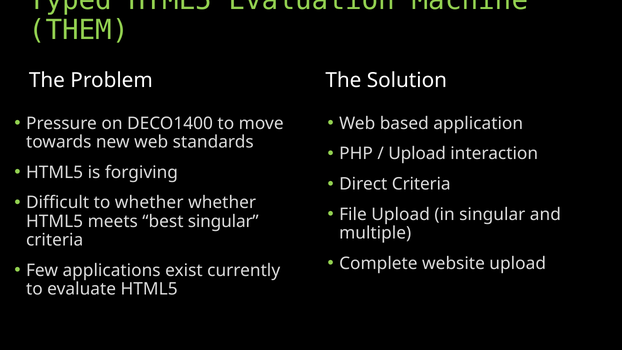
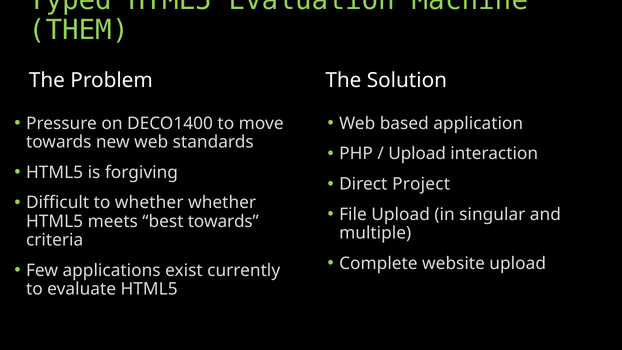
Direct Criteria: Criteria -> Project (421, 184)
best singular: singular -> towards (223, 221)
